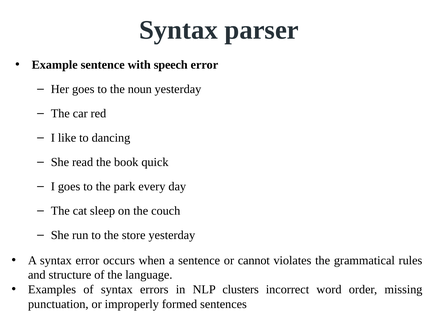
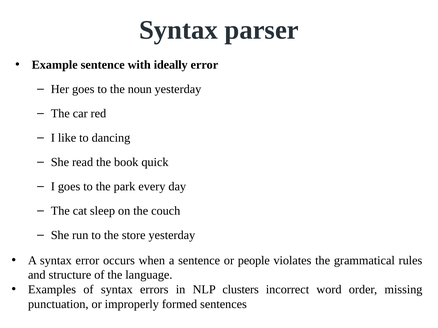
speech: speech -> ideally (171, 65)
cannot: cannot -> people (254, 261)
